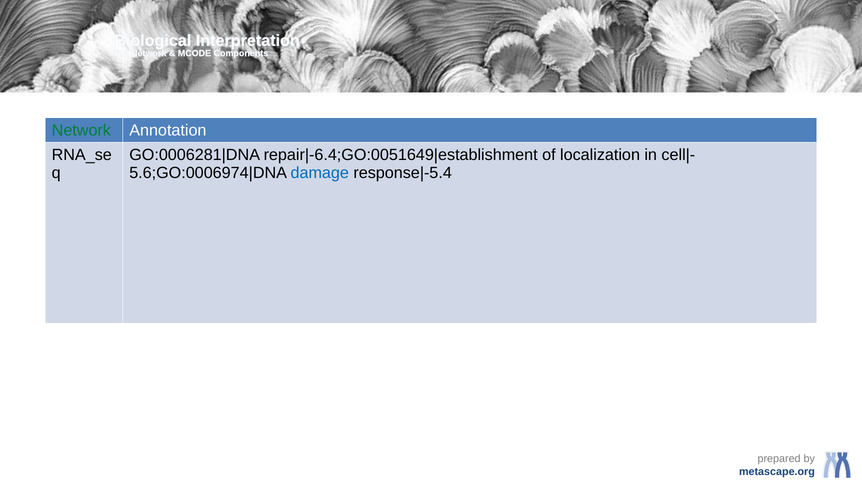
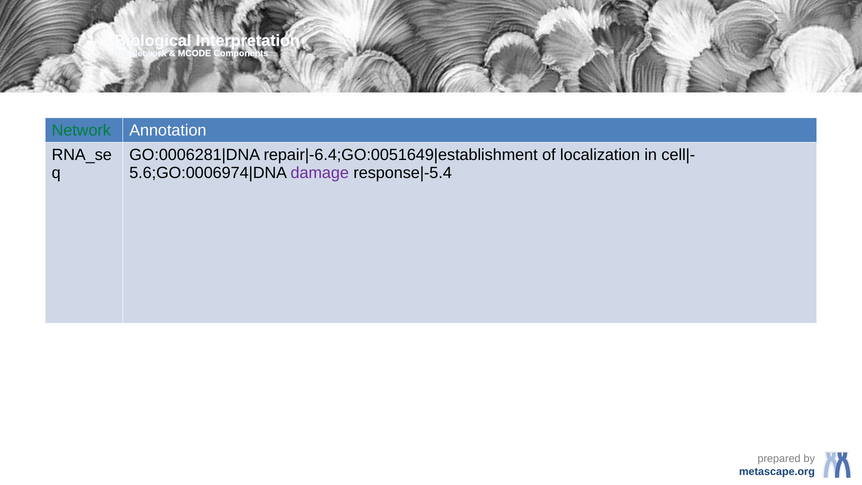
damage colour: blue -> purple (320, 173)
